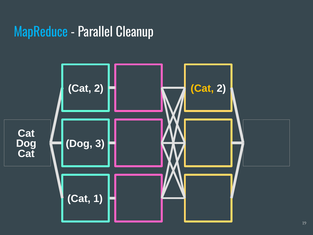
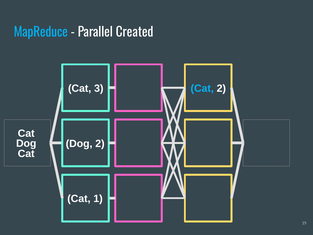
Cleanup: Cleanup -> Created (135, 32)
2: 2 -> 3 (99, 88)
Cat colour: yellow -> light blue (202, 88)
Dog 3: 3 -> 2 (100, 144)
